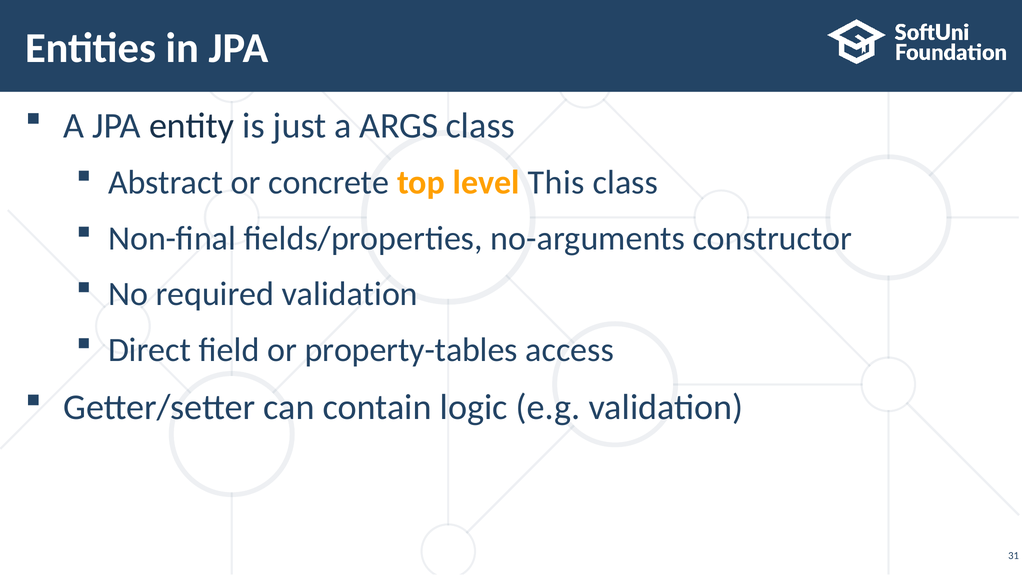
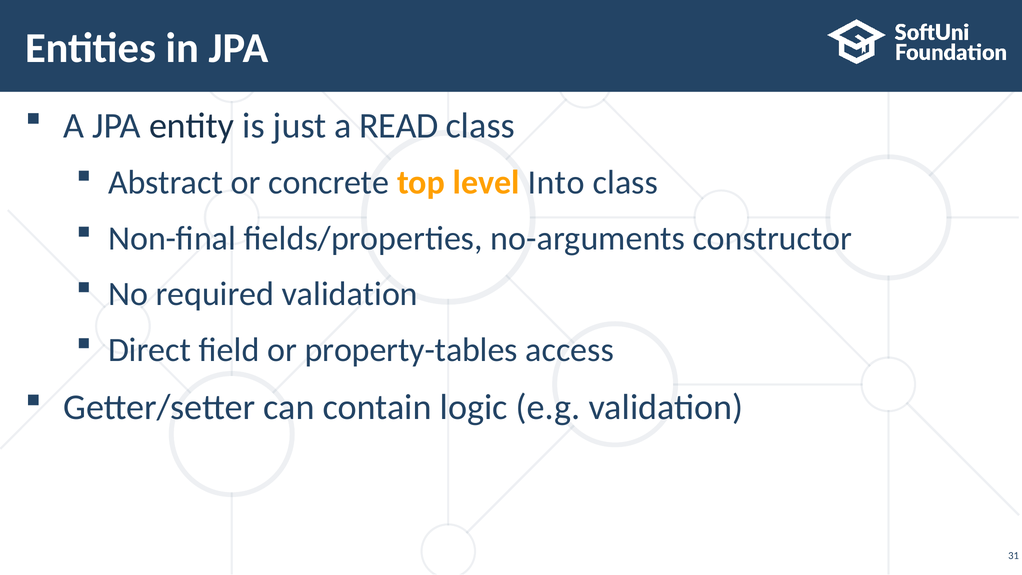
ARGS: ARGS -> READ (399, 126)
This: This -> Into (556, 183)
